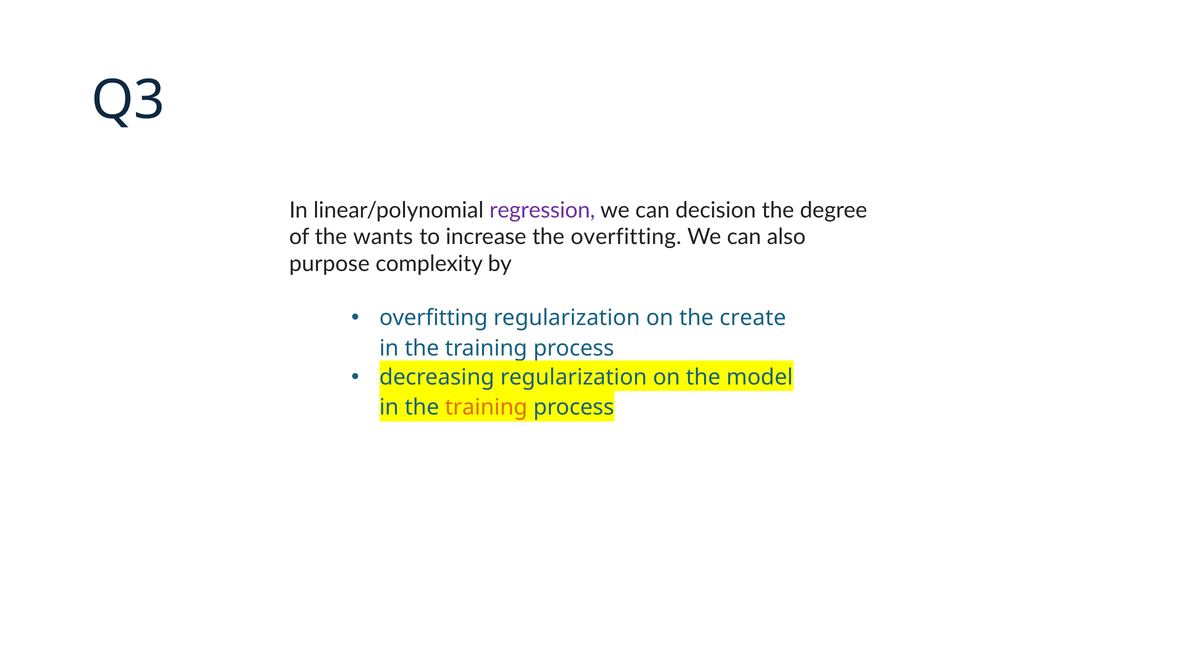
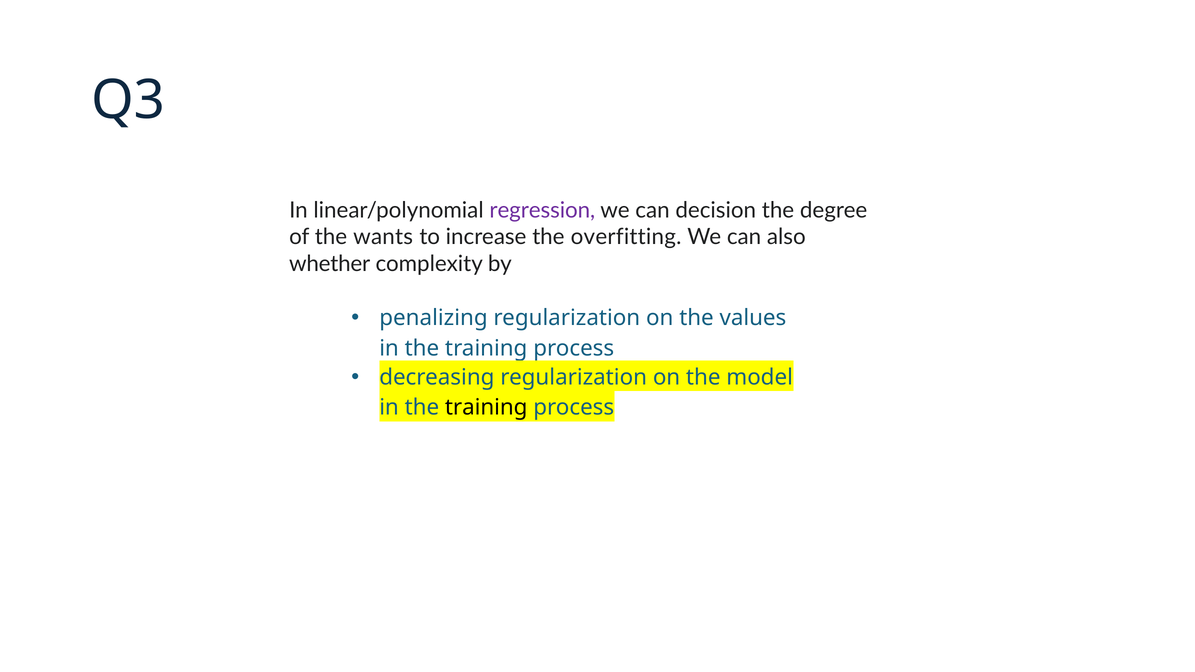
purpose: purpose -> whether (330, 264)
overfitting: overfitting -> penalizing (433, 318)
create: create -> values (753, 318)
training colour: orange -> black (486, 408)
